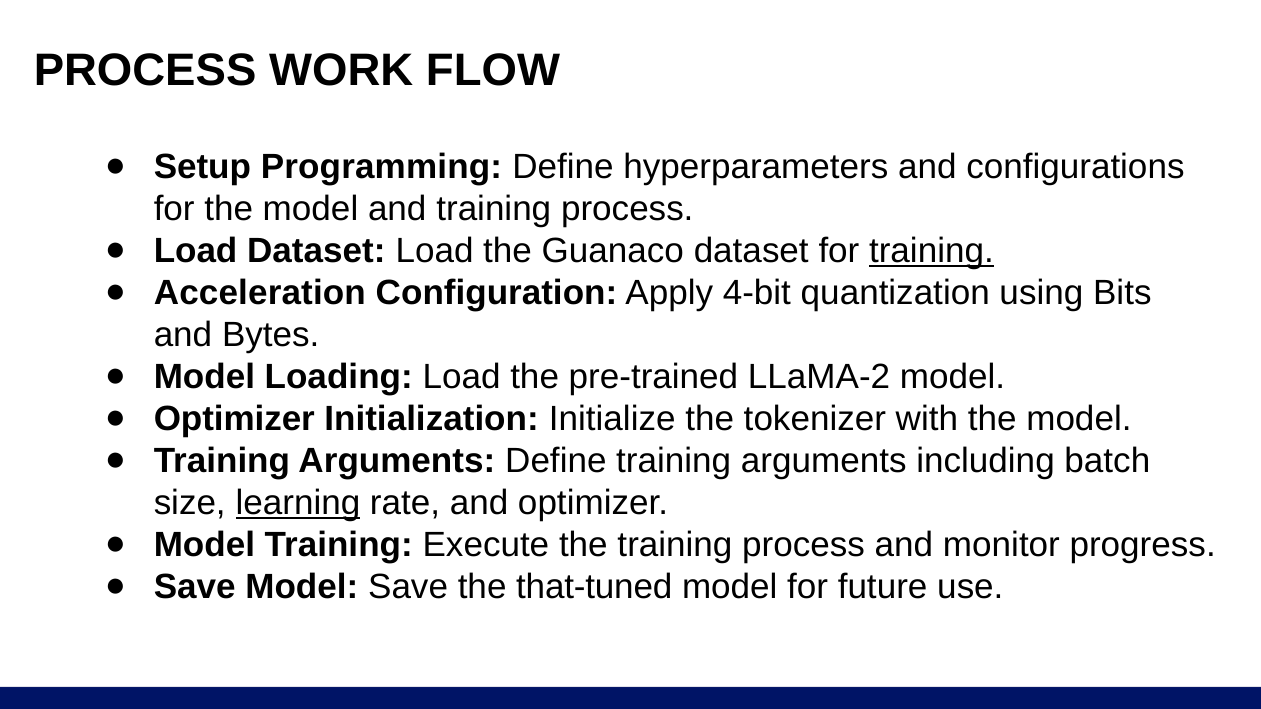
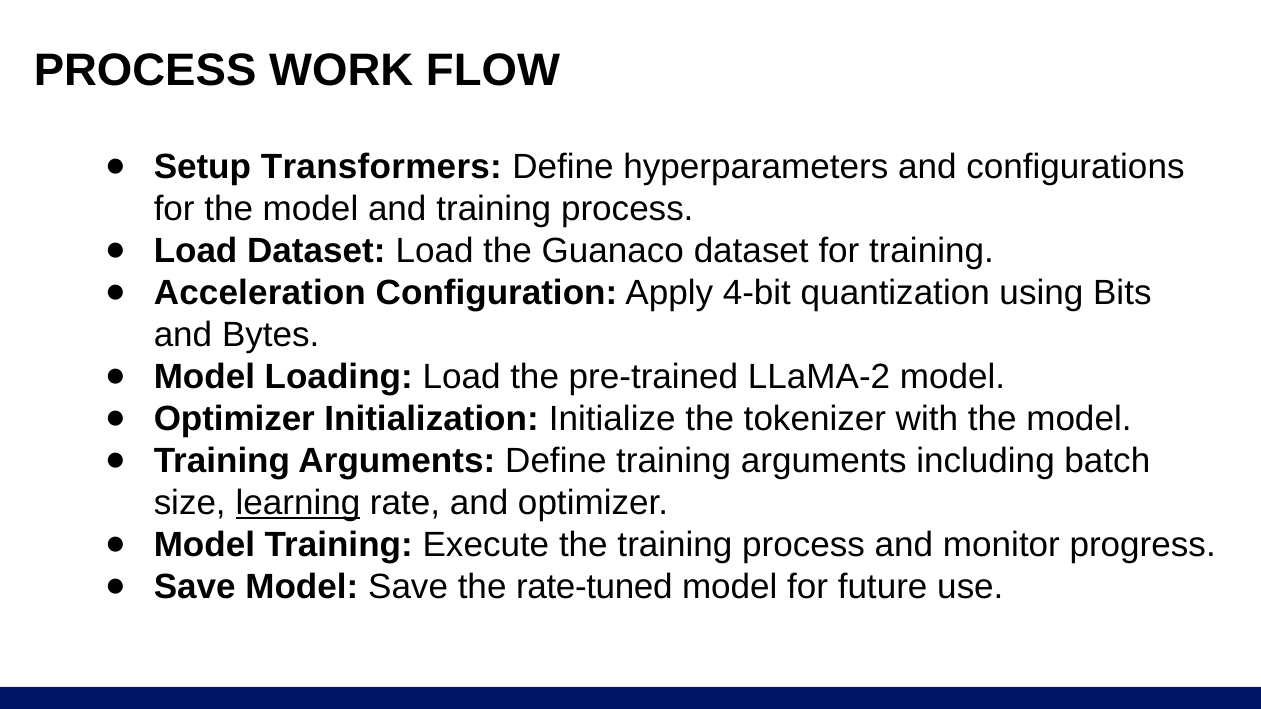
Programming: Programming -> Transformers (381, 167)
training underline: present -> none (931, 251)
that-tuned: that-tuned -> rate-tuned (594, 588)
